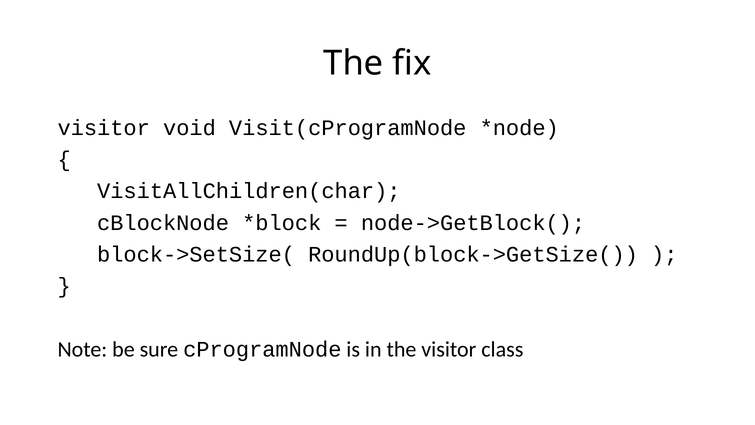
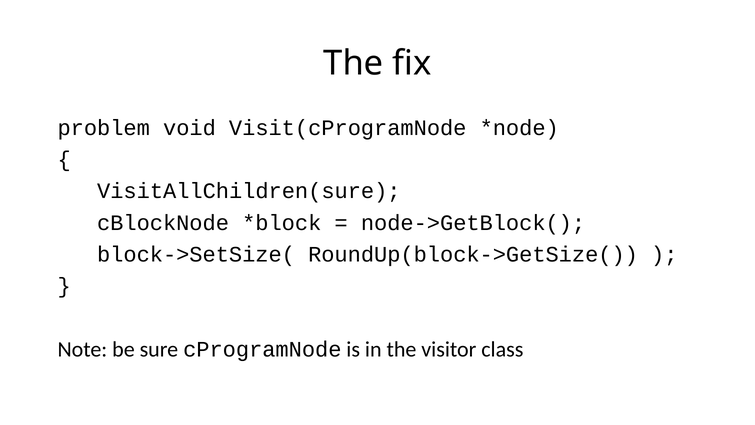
visitor: visitor -> problem (104, 128)
VisitAllChildren(char: VisitAllChildren(char -> VisitAllChildren(sure (249, 191)
